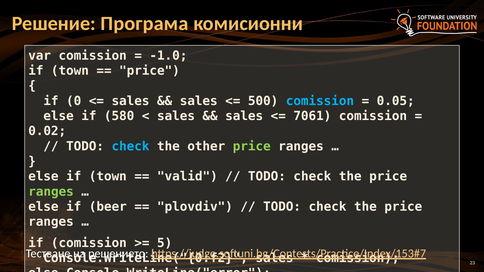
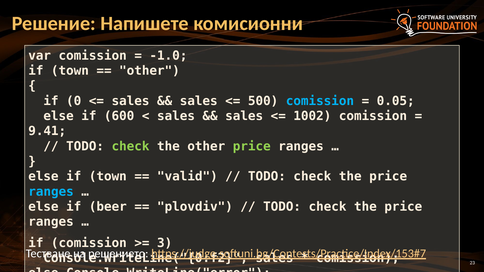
Програма: Програма -> Напишете (145, 24)
price: price -> other (149, 71)
580: 580 -> 600 (119, 116)
7061: 7061 -> 1002 (312, 116)
0.02: 0.02 -> 9.41 (47, 131)
check colour: light blue -> light green (131, 146)
ranges colour: light green -> light blue (51, 192)
5: 5 -> 3 (165, 243)
